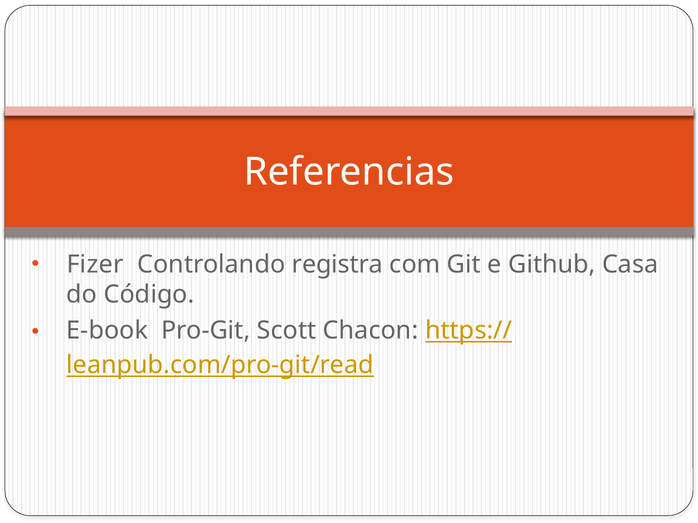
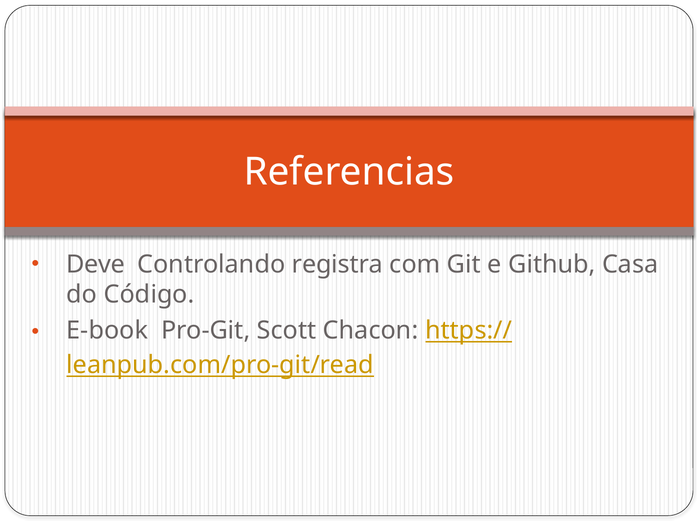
Fizer: Fizer -> Deve (95, 265)
